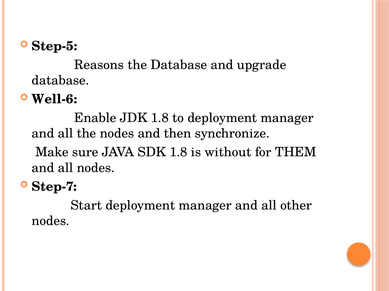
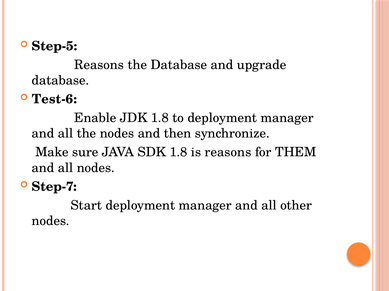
Well-6: Well-6 -> Test-6 (54, 99)
is without: without -> reasons (228, 153)
